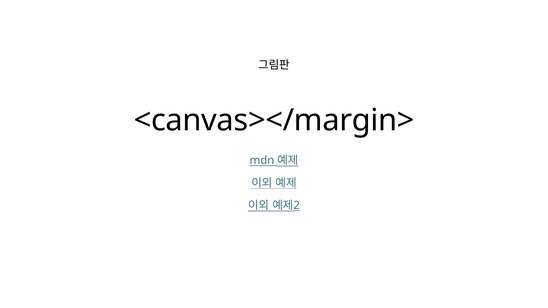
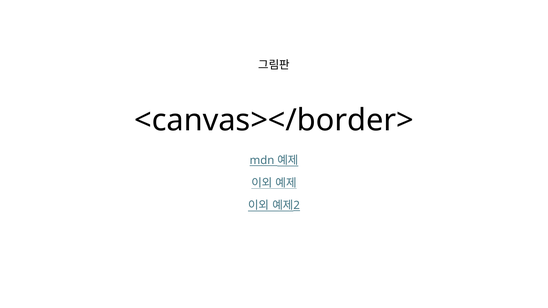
<canvas></margin>: <canvas></margin> -> <canvas></border> (274, 120)
